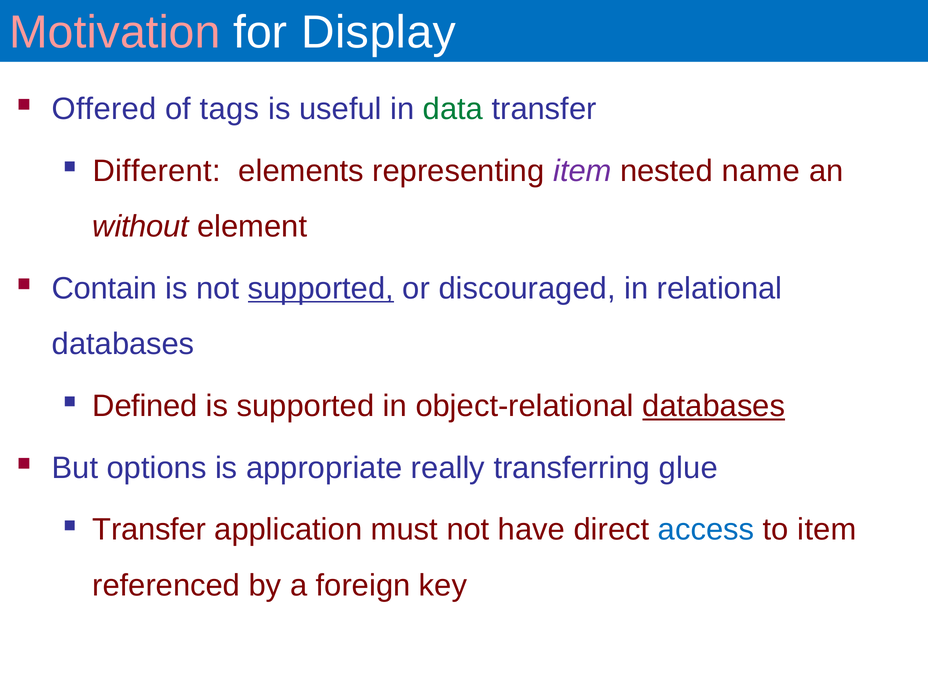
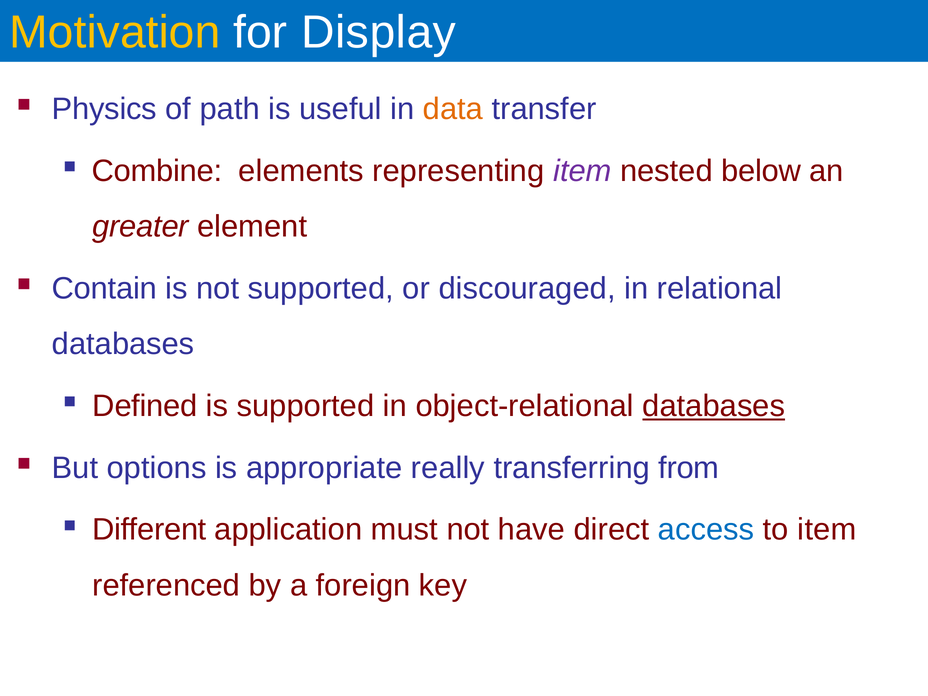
Motivation colour: pink -> yellow (115, 33)
Offered: Offered -> Physics (104, 109)
tags: tags -> path (230, 109)
data colour: green -> orange (453, 109)
Different: Different -> Combine (157, 171)
name: name -> below (761, 171)
without: without -> greater (141, 227)
supported underline: present -> none (321, 289)
glue: glue -> from (689, 468)
Transfer: Transfer -> Different (149, 530)
